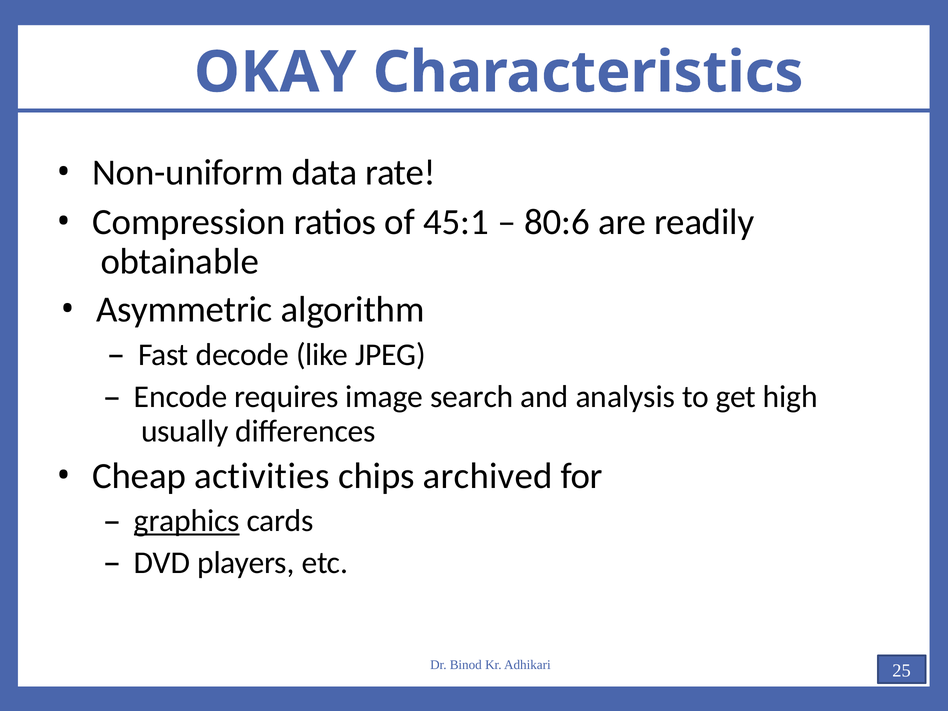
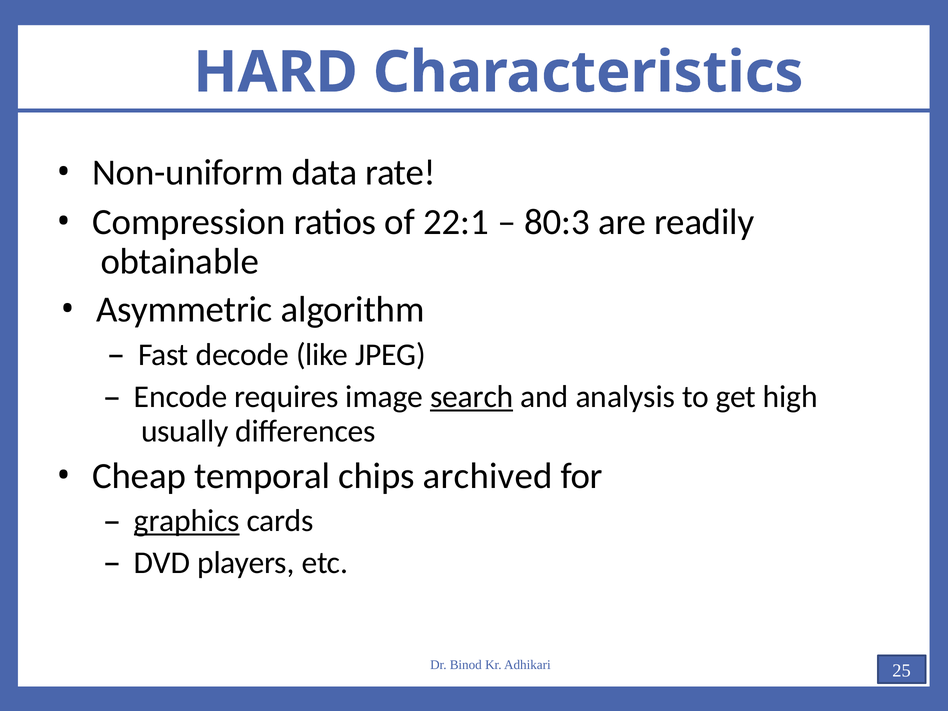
OKAY: OKAY -> HARD (276, 72)
45:1: 45:1 -> 22:1 (456, 222)
80:6: 80:6 -> 80:3 (557, 222)
search underline: none -> present (472, 397)
activities: activities -> temporal (262, 476)
